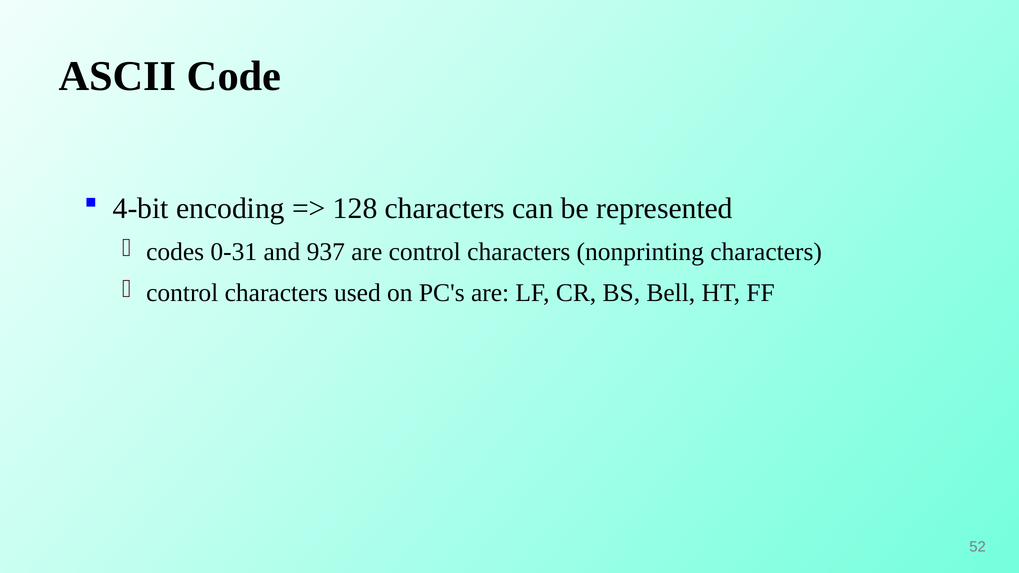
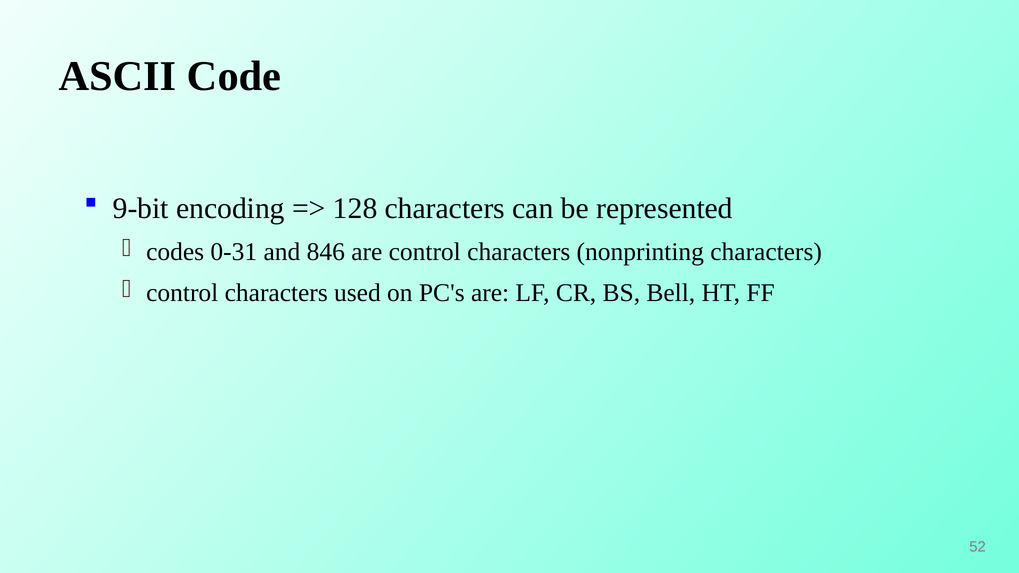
4-bit: 4-bit -> 9-bit (141, 208)
937: 937 -> 846 (326, 252)
